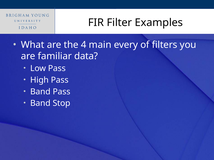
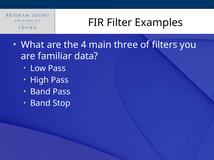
every: every -> three (126, 45)
